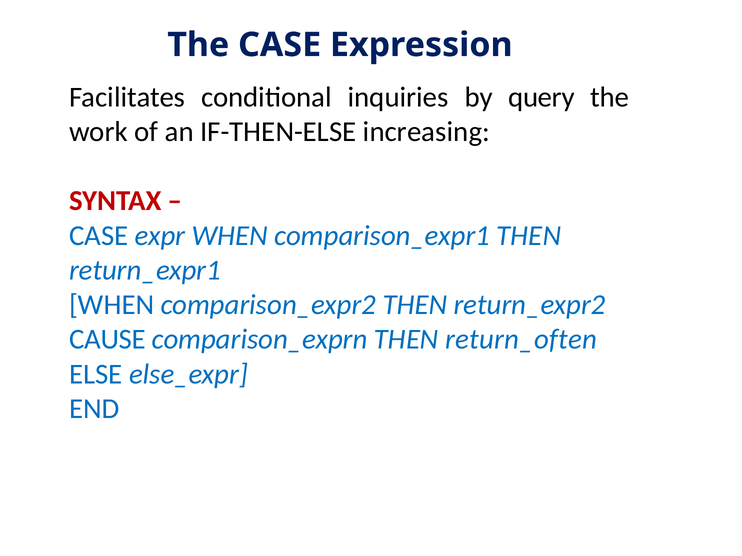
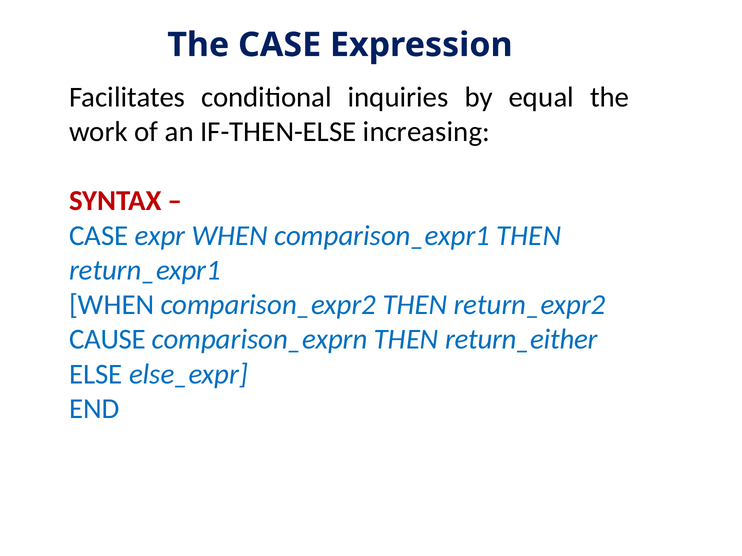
query: query -> equal (541, 97)
return_often: return_often -> return_either (521, 340)
